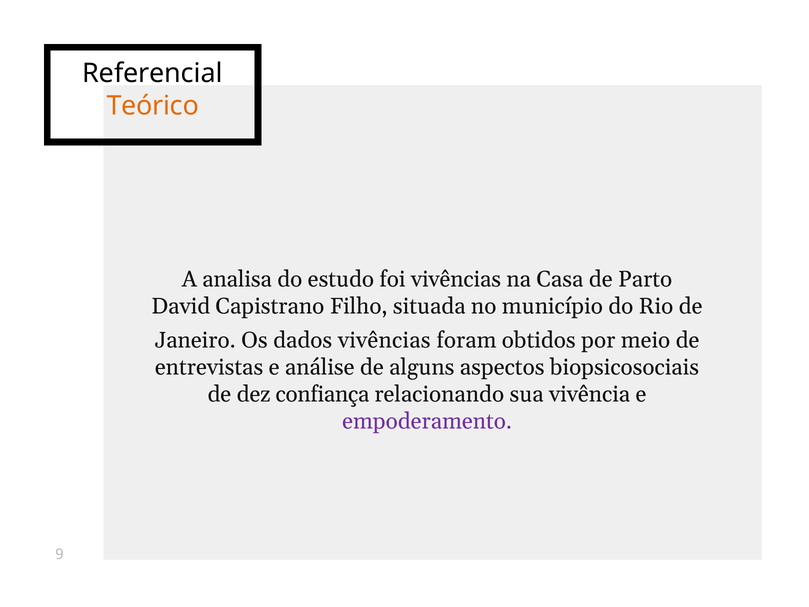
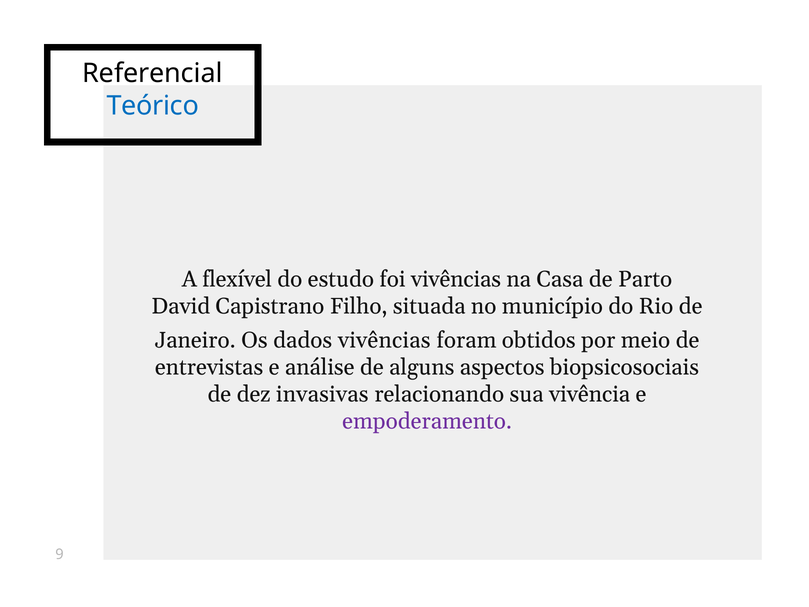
Teórico colour: orange -> blue (153, 106)
analisa: analisa -> flexível (237, 279)
confiança: confiança -> invasivas (322, 394)
